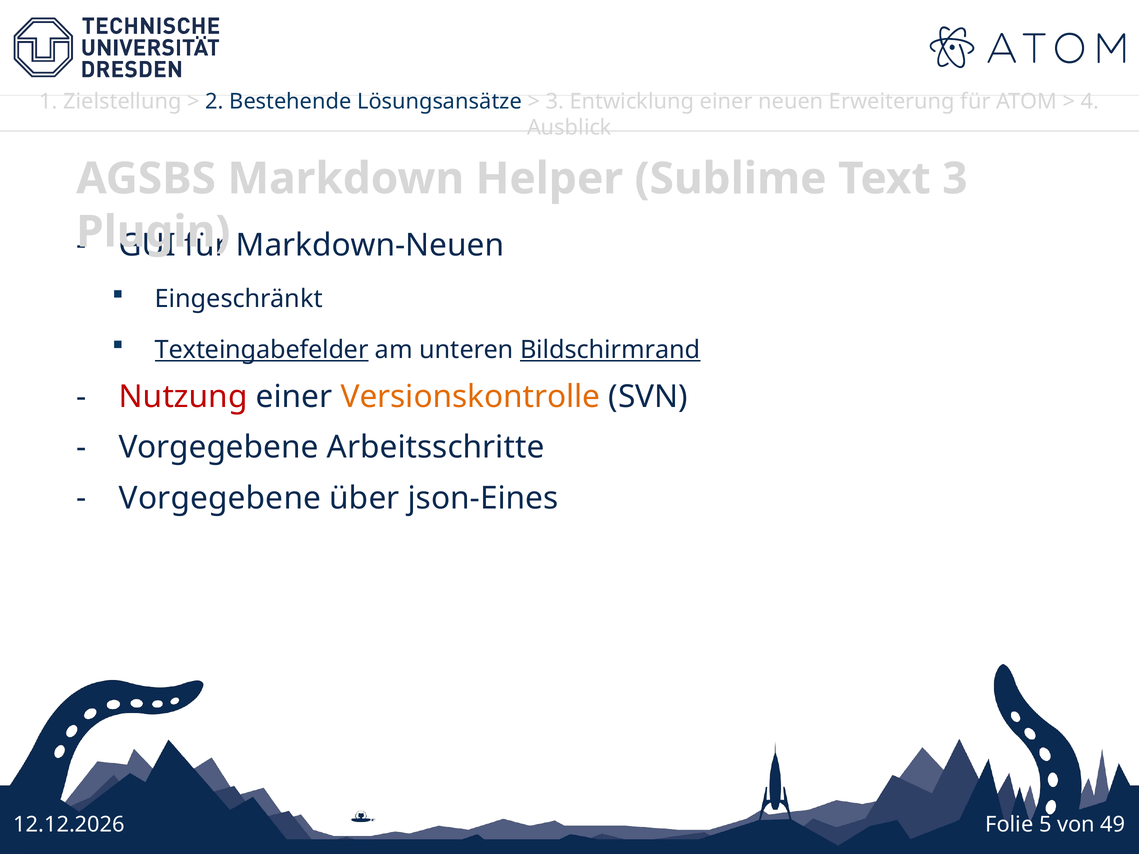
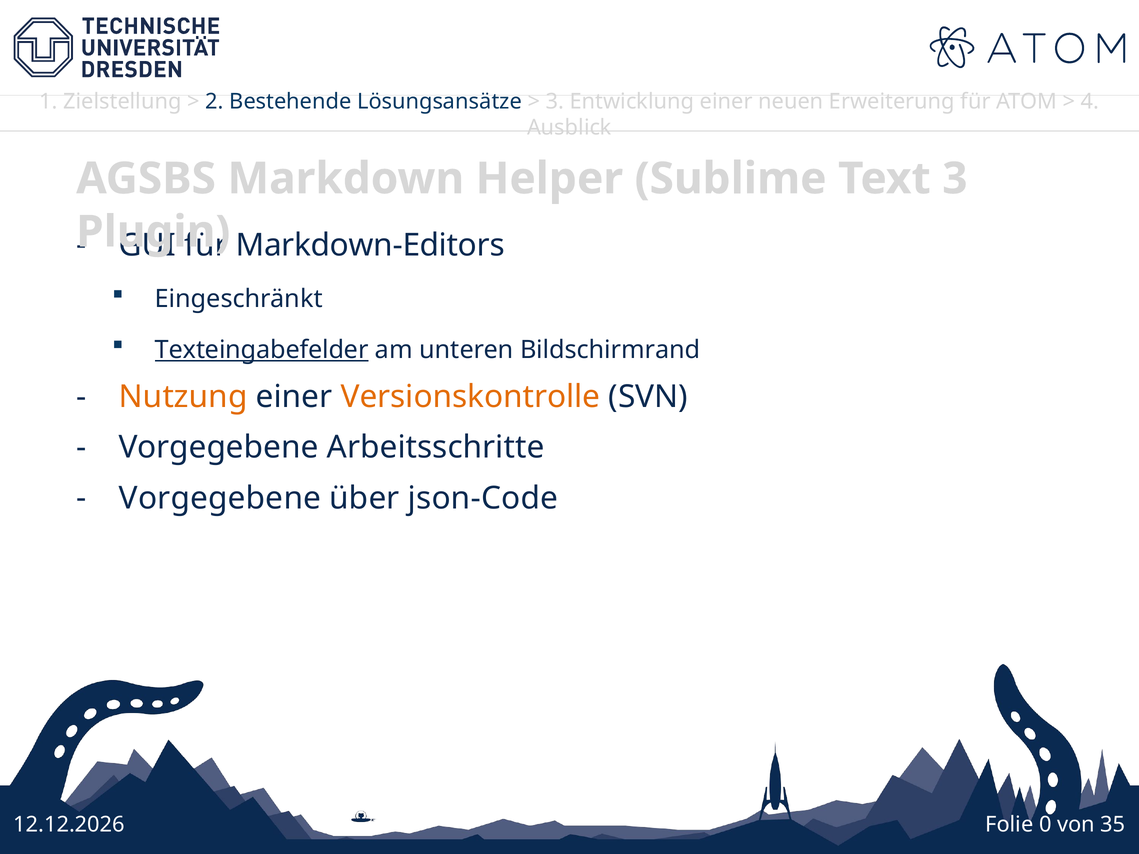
Markdown-Neuen: Markdown-Neuen -> Markdown-Editors (370, 245)
Bildschirmrand underline: present -> none (610, 350)
Nutzung colour: red -> orange (183, 397)
json-Eines: json-Eines -> json-Code (483, 498)
5: 5 -> 0 (1045, 825)
49: 49 -> 35 (1113, 825)
